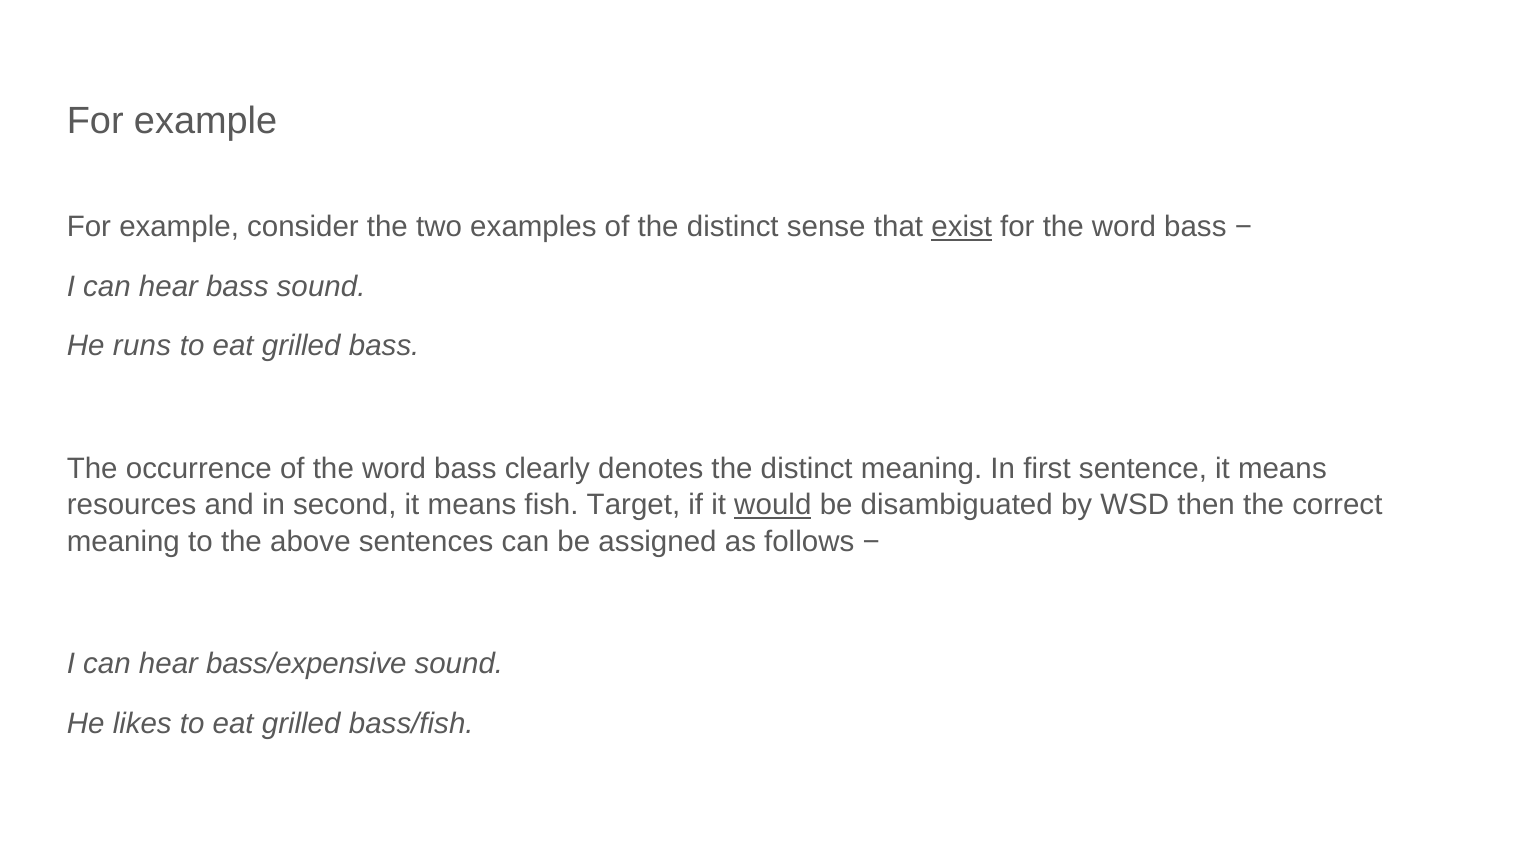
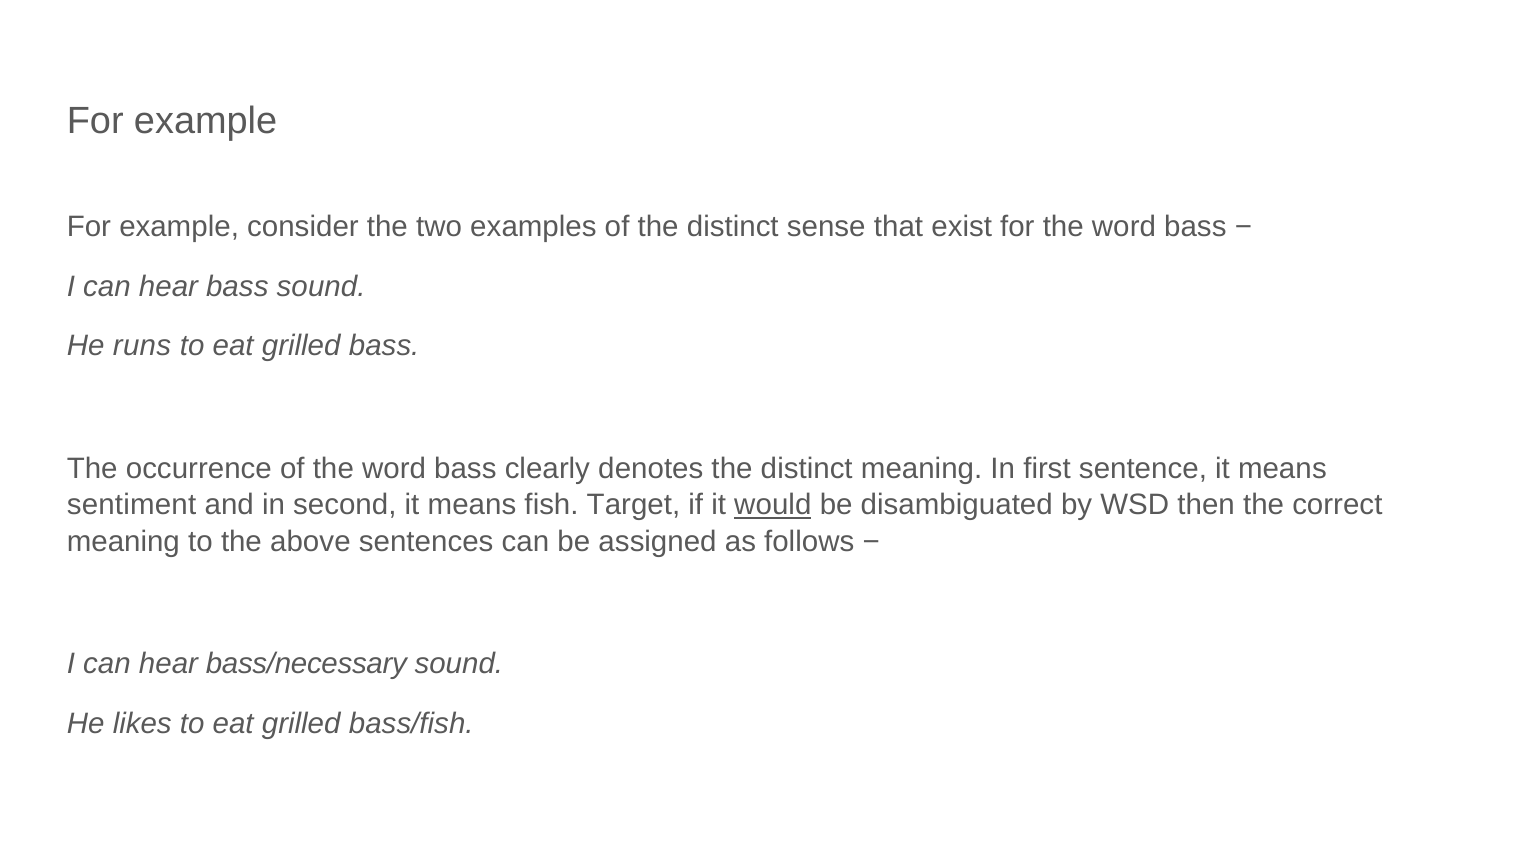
exist underline: present -> none (962, 227)
resources: resources -> sentiment (132, 505)
bass/expensive: bass/expensive -> bass/necessary (306, 664)
